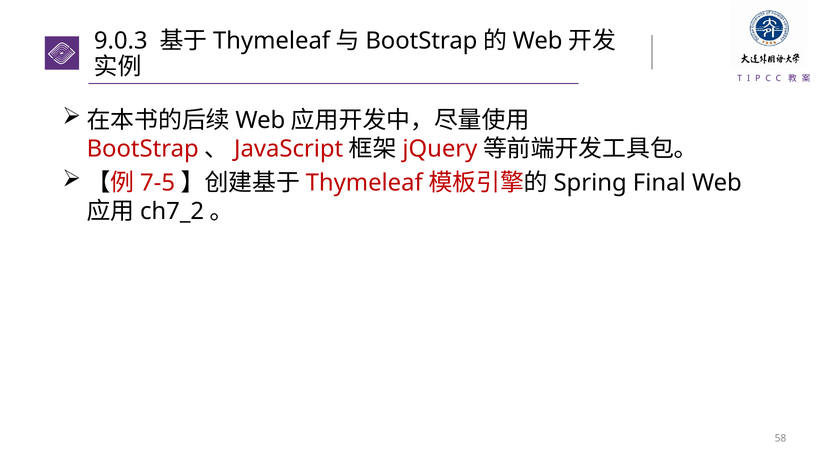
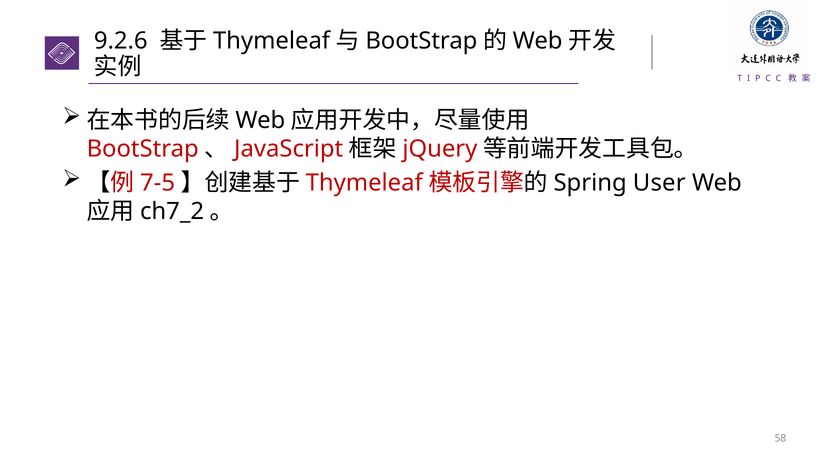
9.0.3: 9.0.3 -> 9.2.6 (121, 41)
Final: Final -> User (659, 183)
